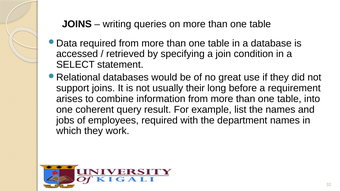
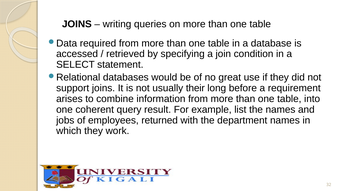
employees required: required -> returned (160, 120)
